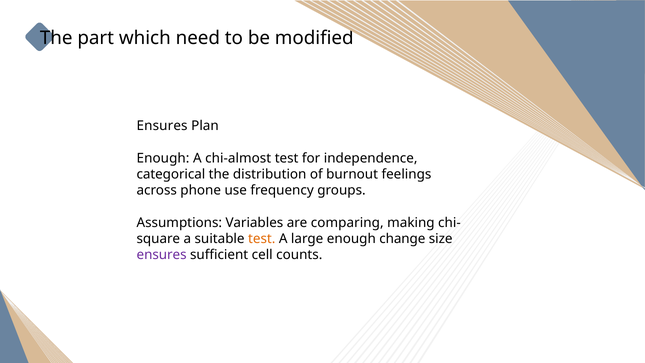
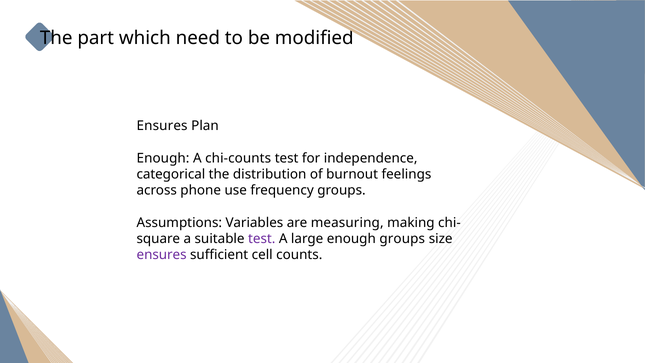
chi-almost: chi-almost -> chi-counts (238, 158)
comparing: comparing -> measuring (347, 223)
test colour: orange -> purple (262, 239)
enough change: change -> groups (402, 239)
